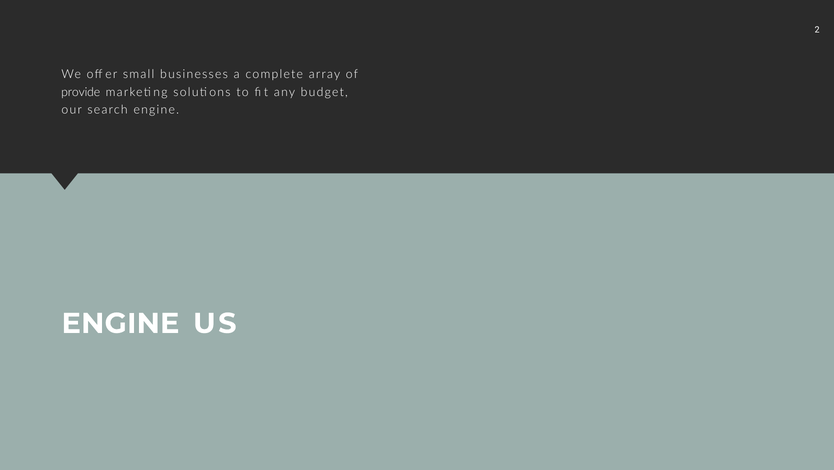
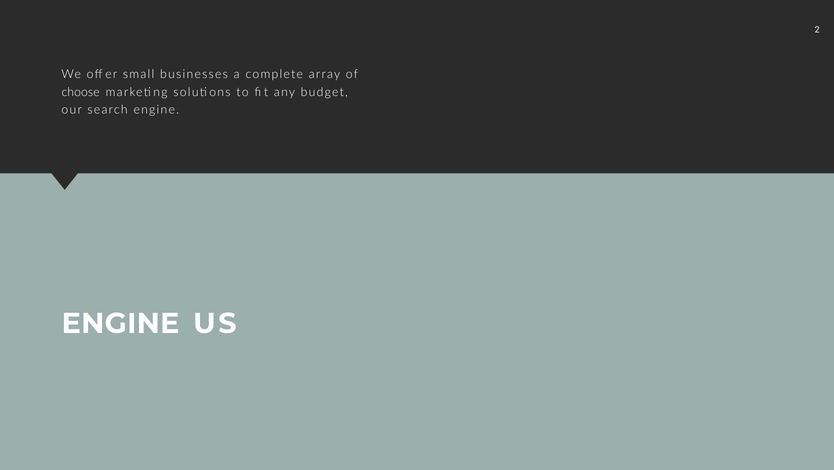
provide: provide -> choose (81, 92)
